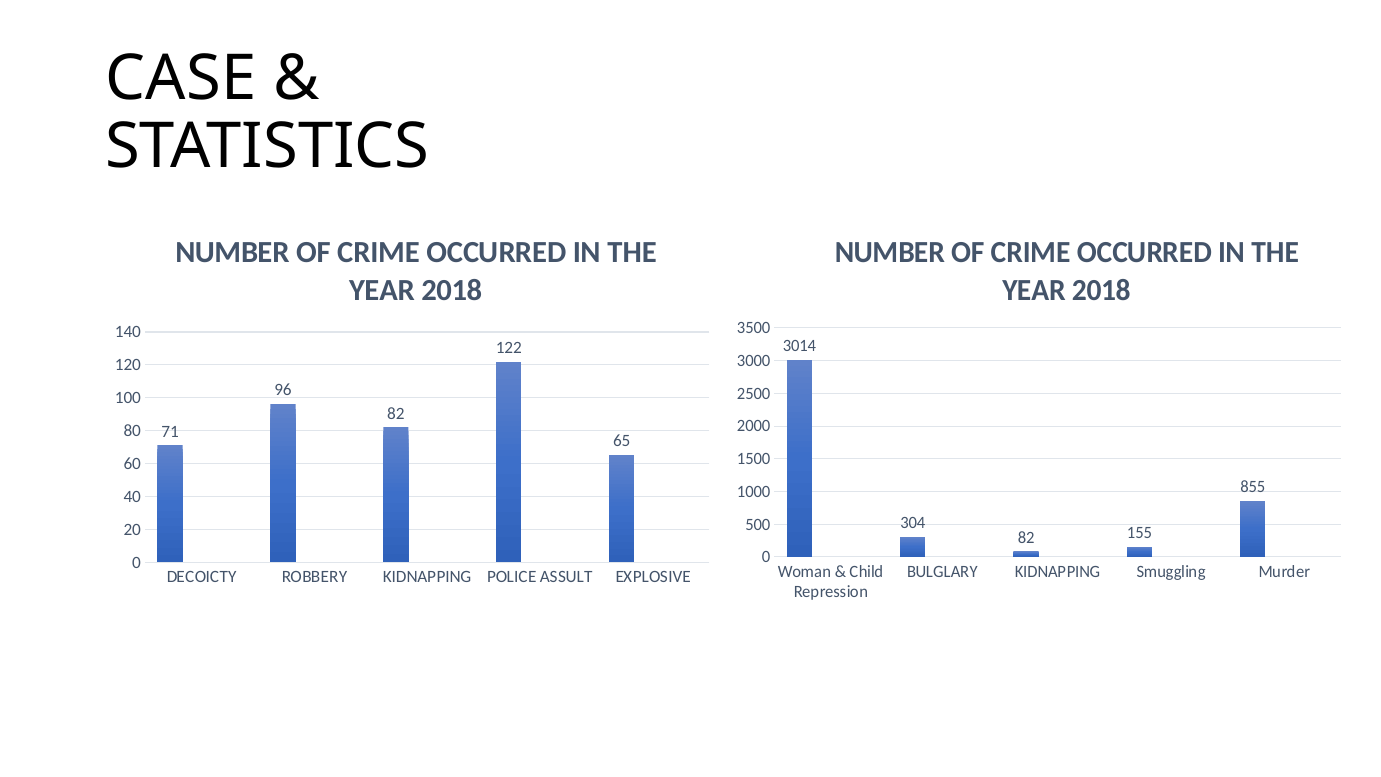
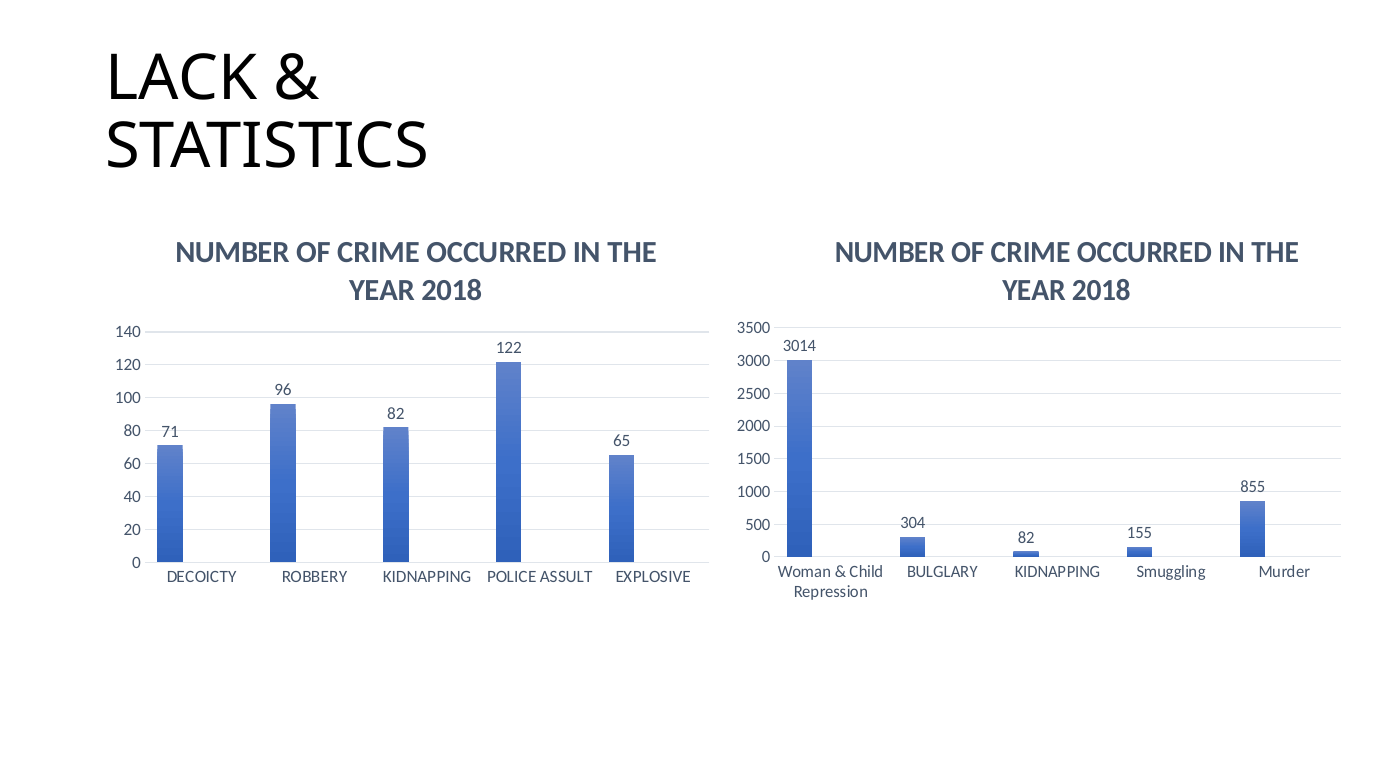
CASE: CASE -> LACK (181, 79)
